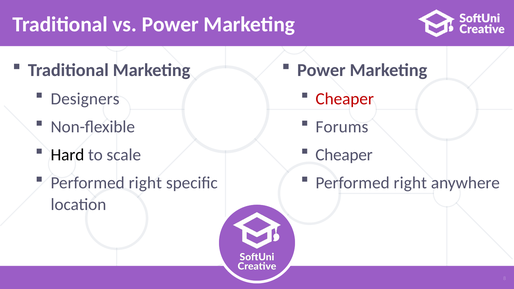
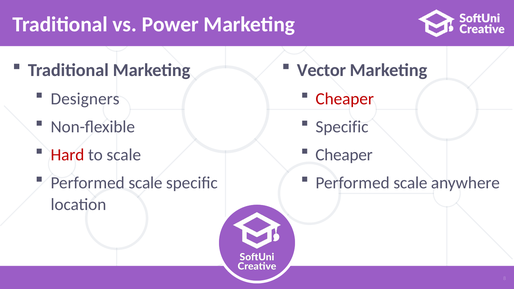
Power: Power -> Vector (321, 70)
Forums: Forums -> Specific (342, 127)
Hard colour: black -> red (67, 155)
right: right -> scale (410, 183)
right: right -> scale (145, 183)
